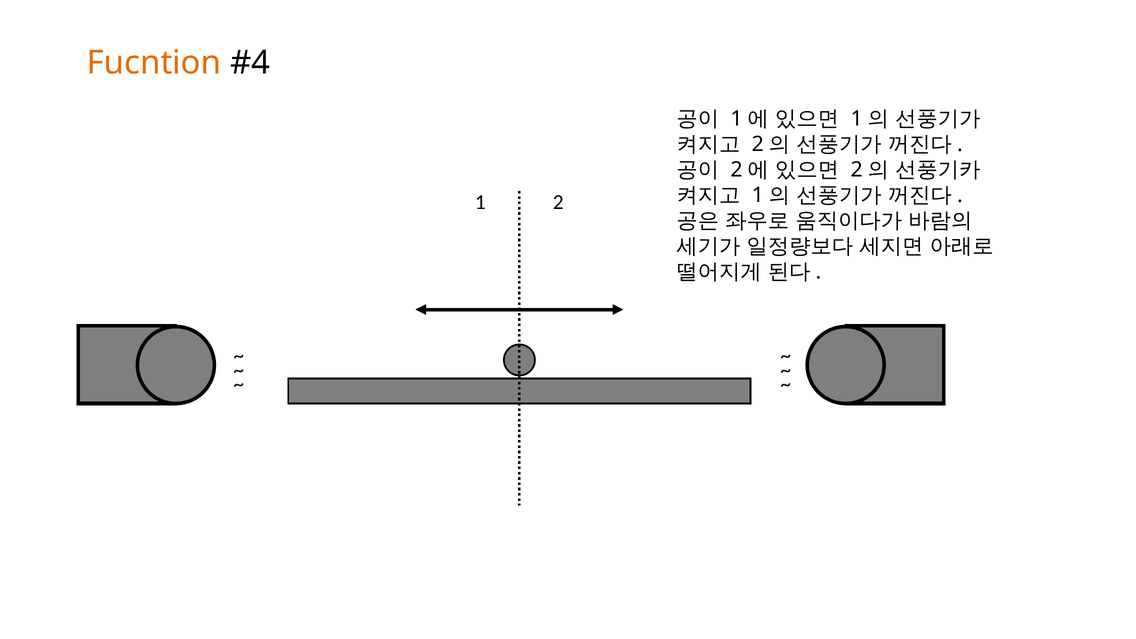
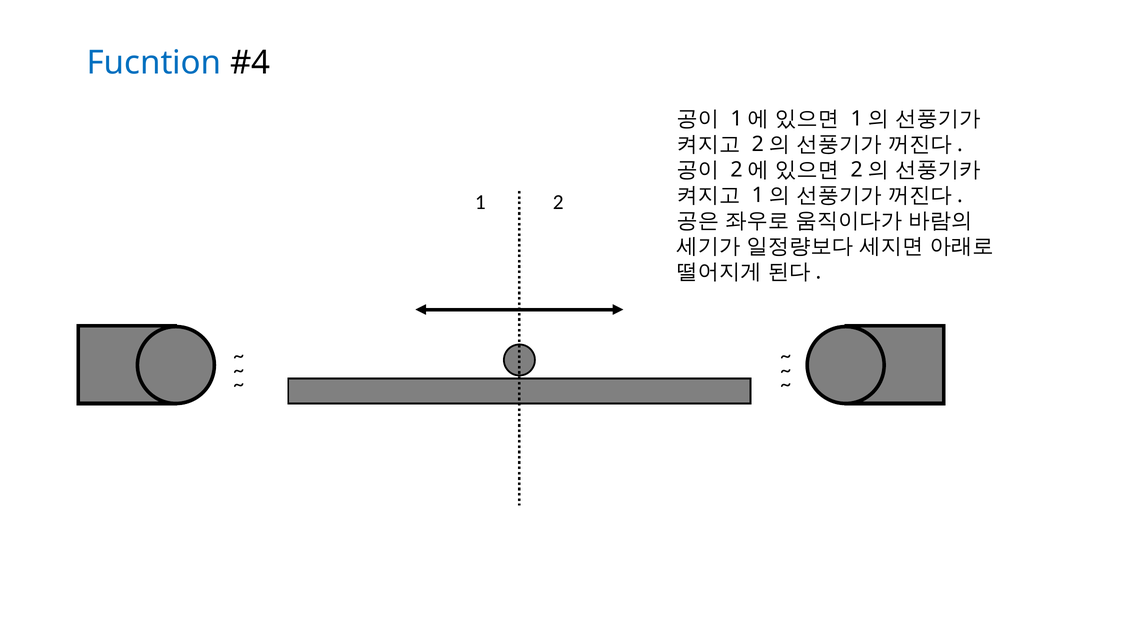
Fucntion colour: orange -> blue (154, 63)
